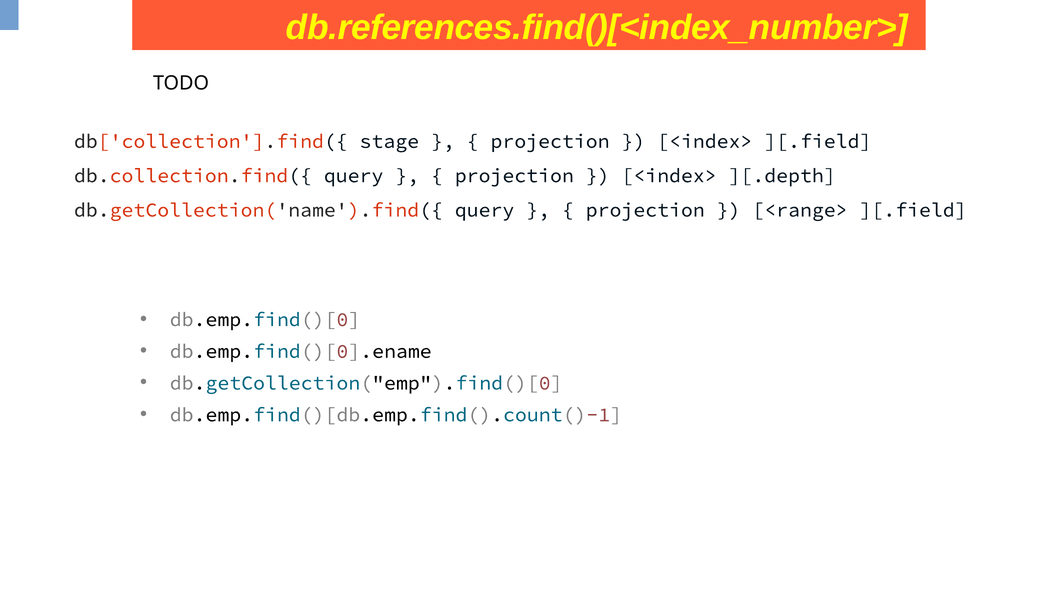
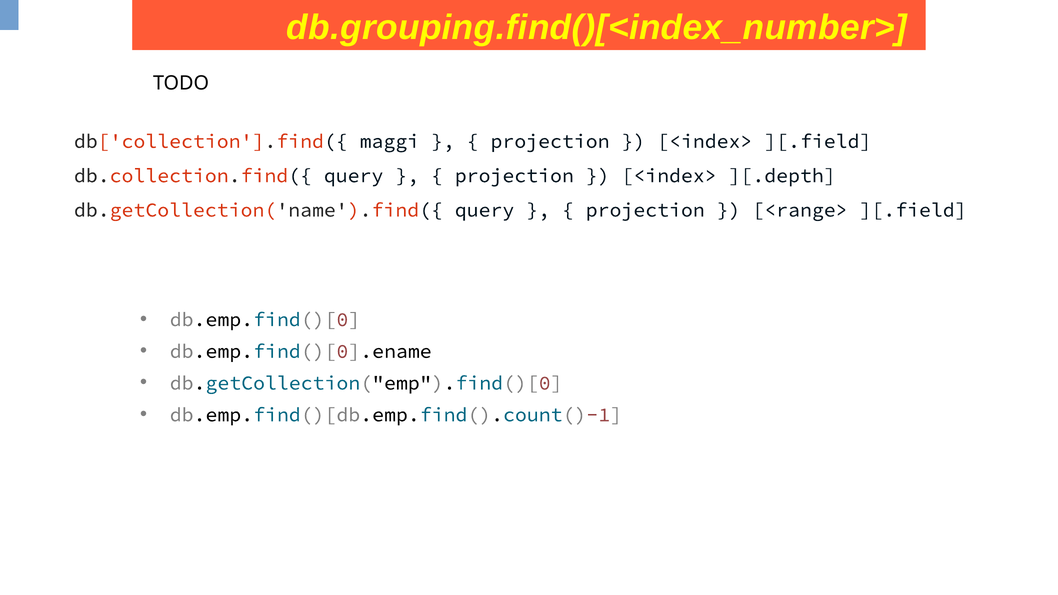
db.references.find()[<index_number>: db.references.find()[<index_number> -> db.grouping.find()[<index_number> (597, 28)
stage: stage -> maggi (389, 141)
